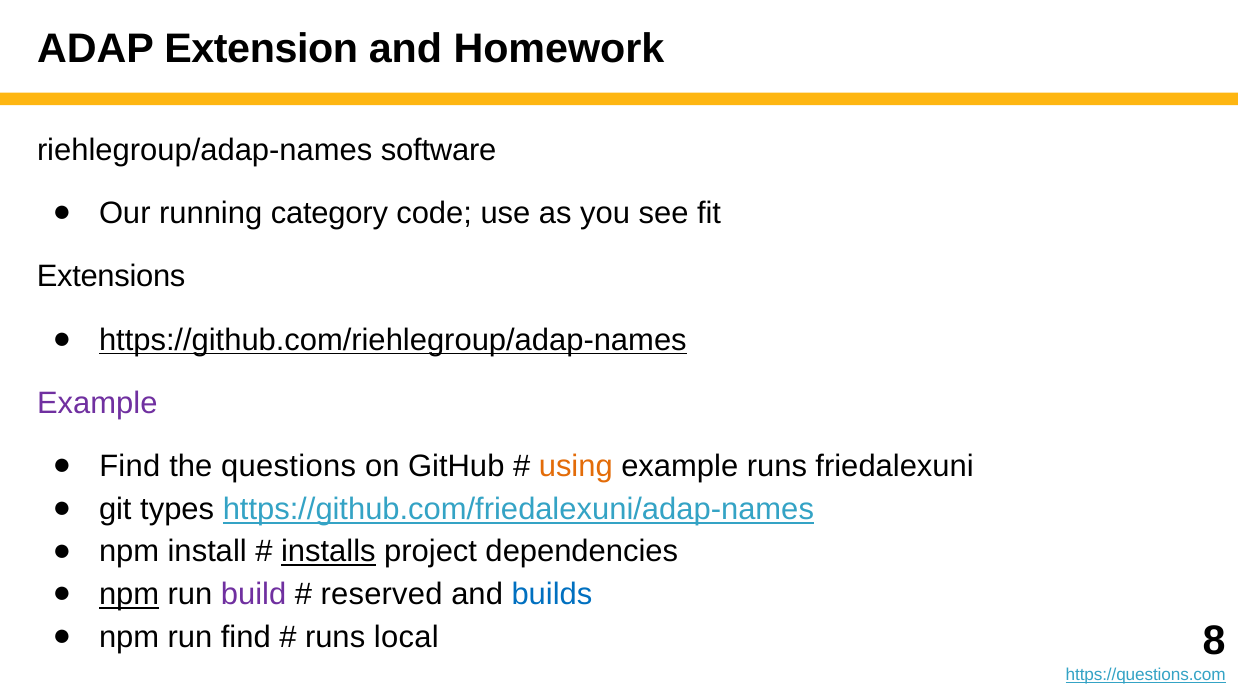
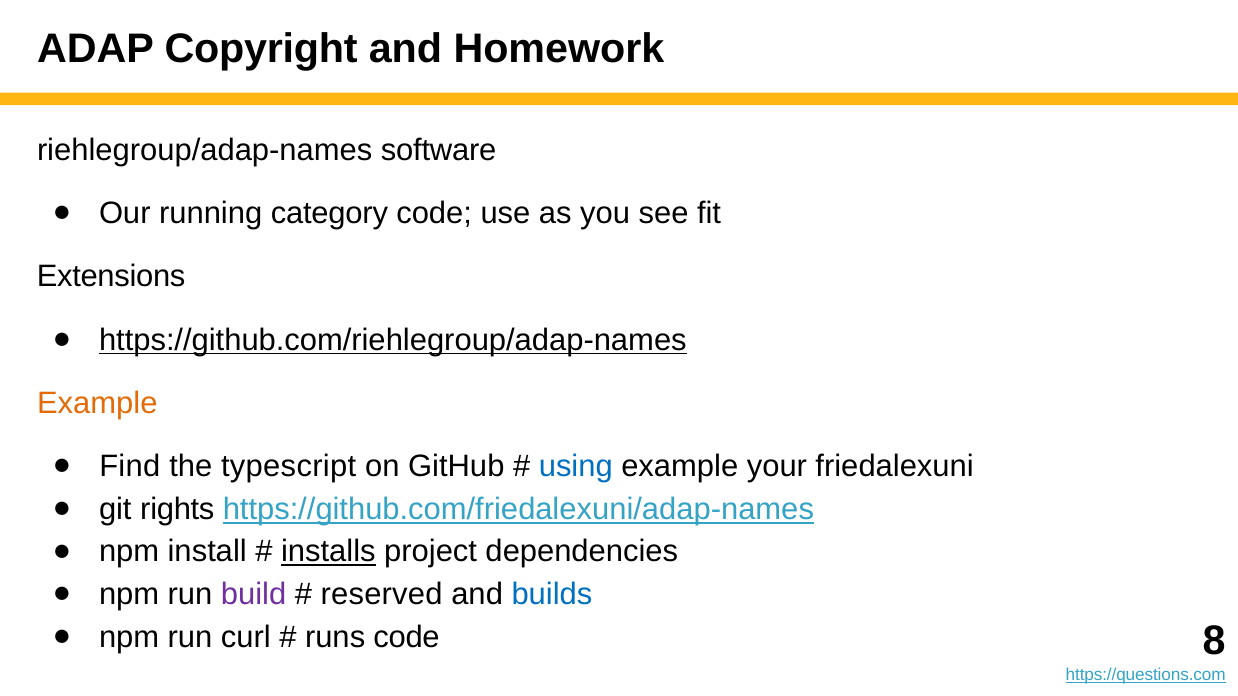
Extension: Extension -> Copyright (261, 49)
Example colour: purple -> orange (97, 403)
questions: questions -> typescript (289, 467)
using colour: orange -> blue (576, 467)
example runs: runs -> your (777, 467)
types: types -> rights (177, 509)
npm underline: present -> none (129, 595)
run find: find -> curl (246, 637)
runs local: local -> code (407, 637)
